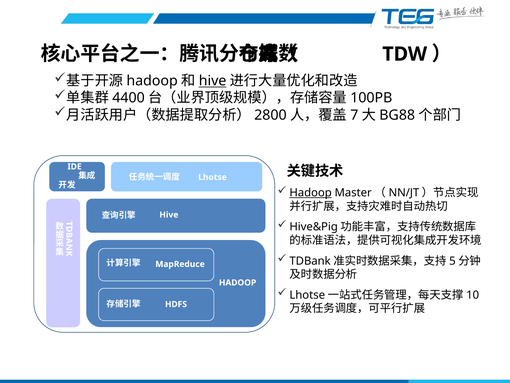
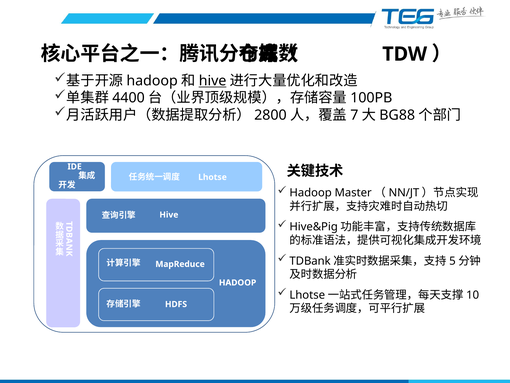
Hadoop underline: present -> none (311, 193)
